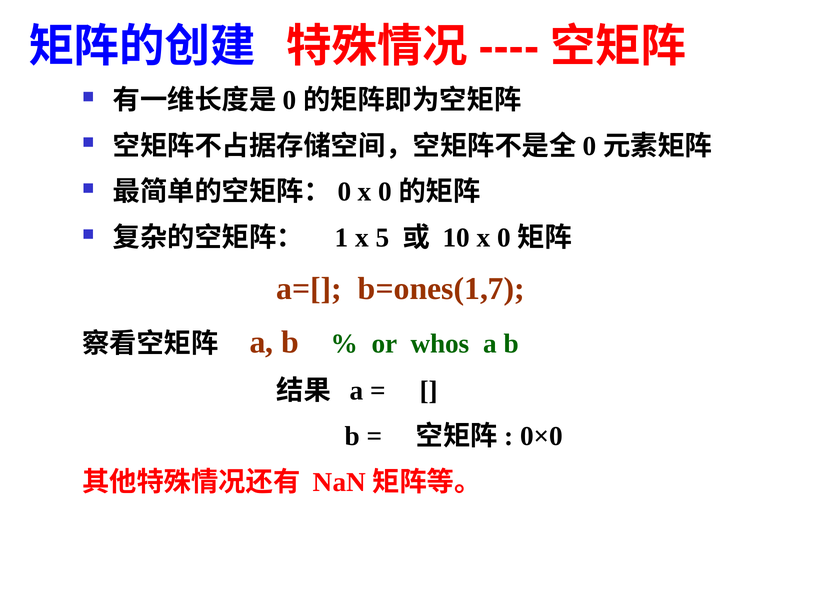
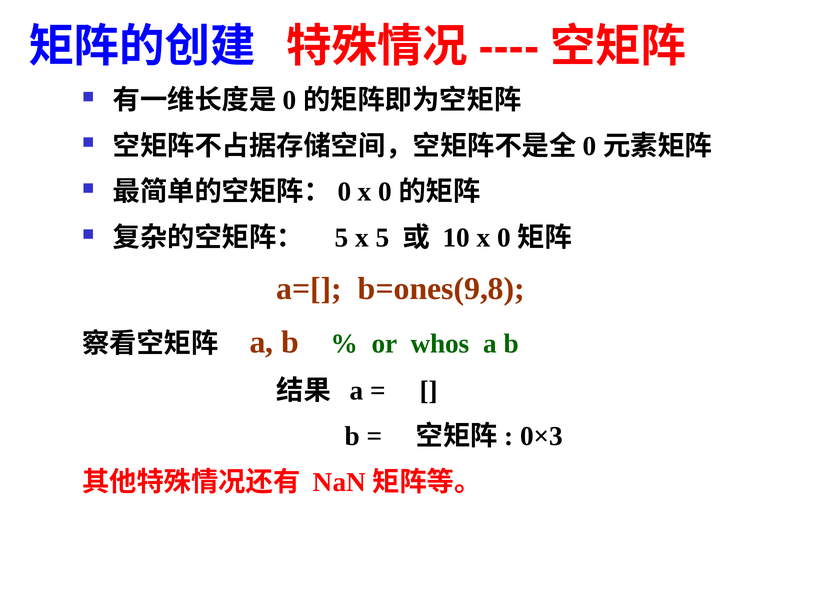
1: 1 -> 5 (342, 238)
b=ones(1,7: b=ones(1,7 -> b=ones(9,8 (441, 289)
0×0: 0×0 -> 0×3 (541, 436)
